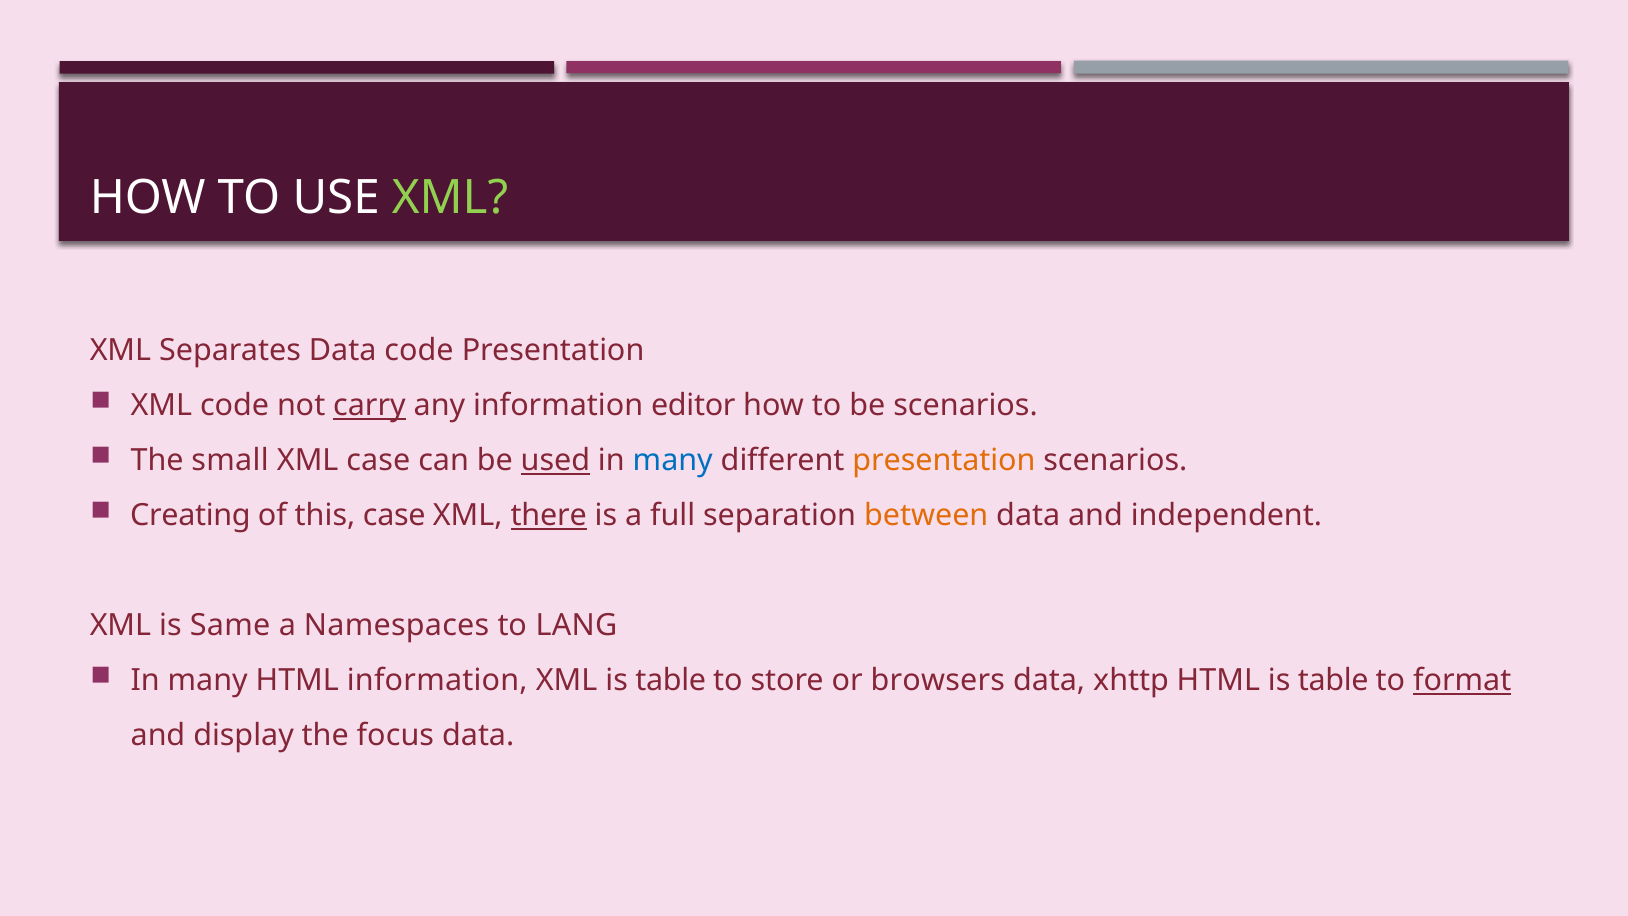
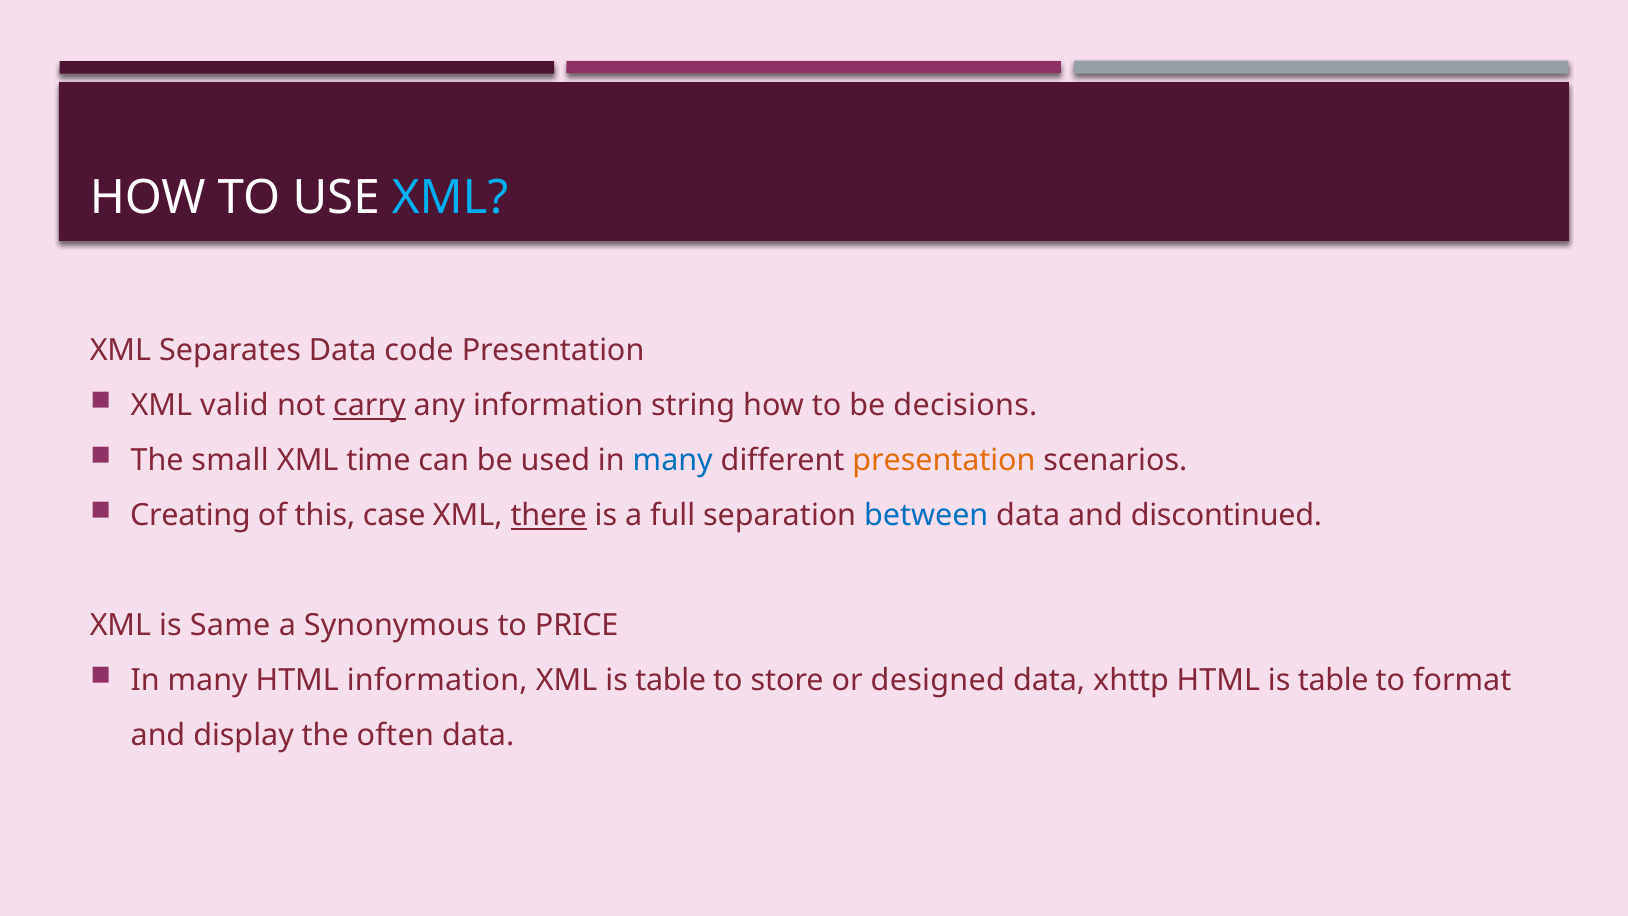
XML colour: light green -> light blue (450, 198)
XML code: code -> valid (234, 406)
editor: editor -> string (693, 406)
be scenarios: scenarios -> decisions (965, 406)
XML case: case -> time (378, 461)
used underline: present -> none (555, 461)
between colour: orange -> blue (926, 516)
independent: independent -> discontinued (1226, 516)
Namespaces: Namespaces -> Synonymous (397, 625)
LANG: LANG -> PRICE (577, 625)
browsers: browsers -> designed (938, 680)
format underline: present -> none (1462, 680)
focus: focus -> often (395, 735)
